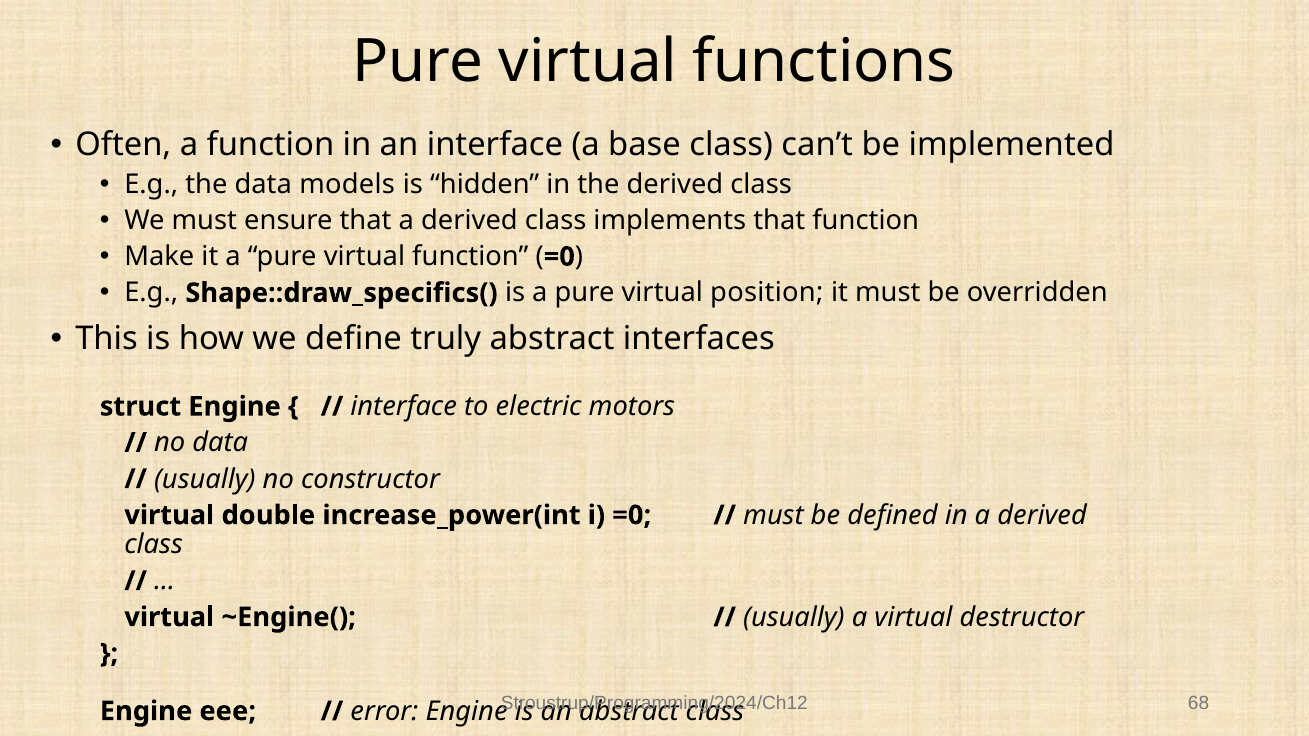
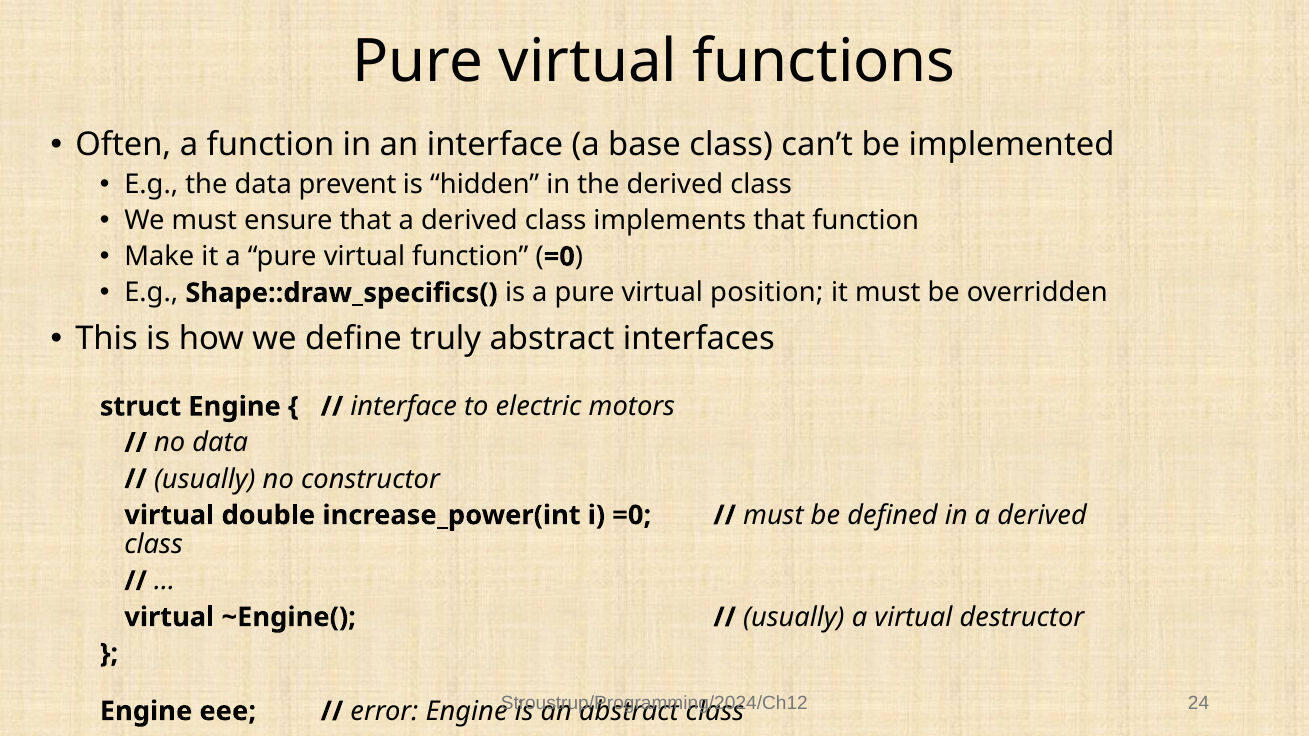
models: models -> prevent (347, 184)
68: 68 -> 24 (1199, 703)
